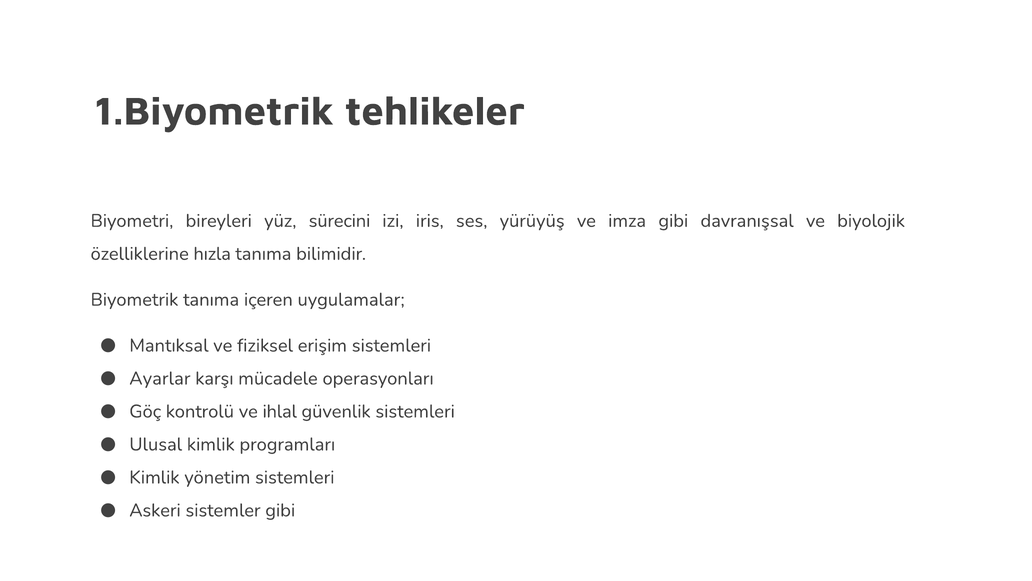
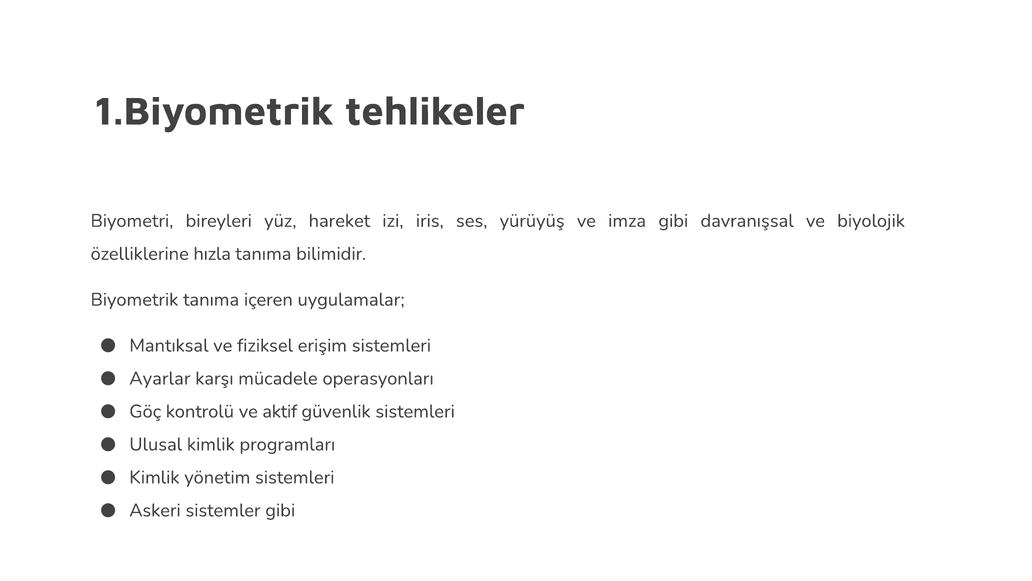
sürecini: sürecini -> hareket (339, 221)
ihlal: ihlal -> aktif (280, 411)
